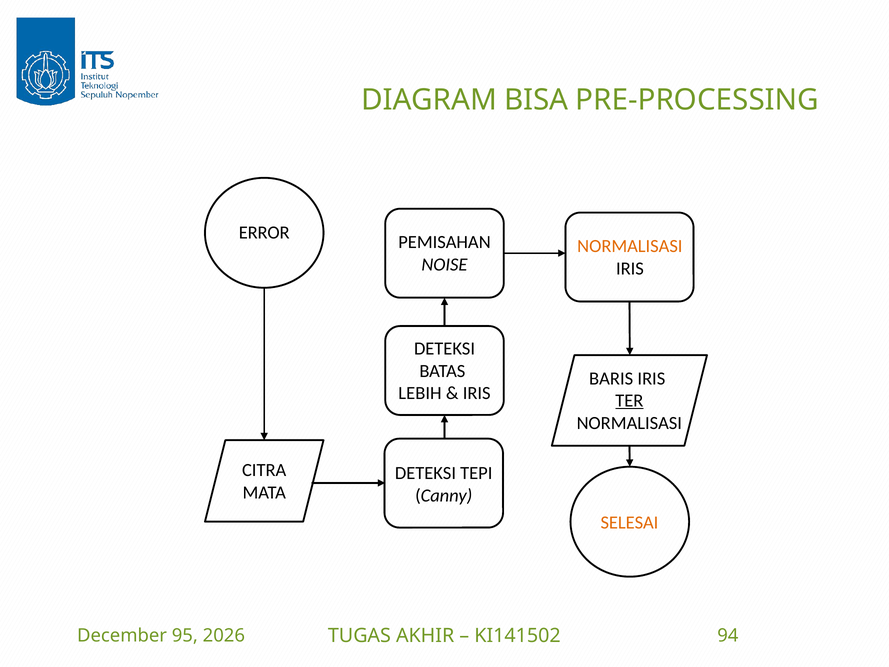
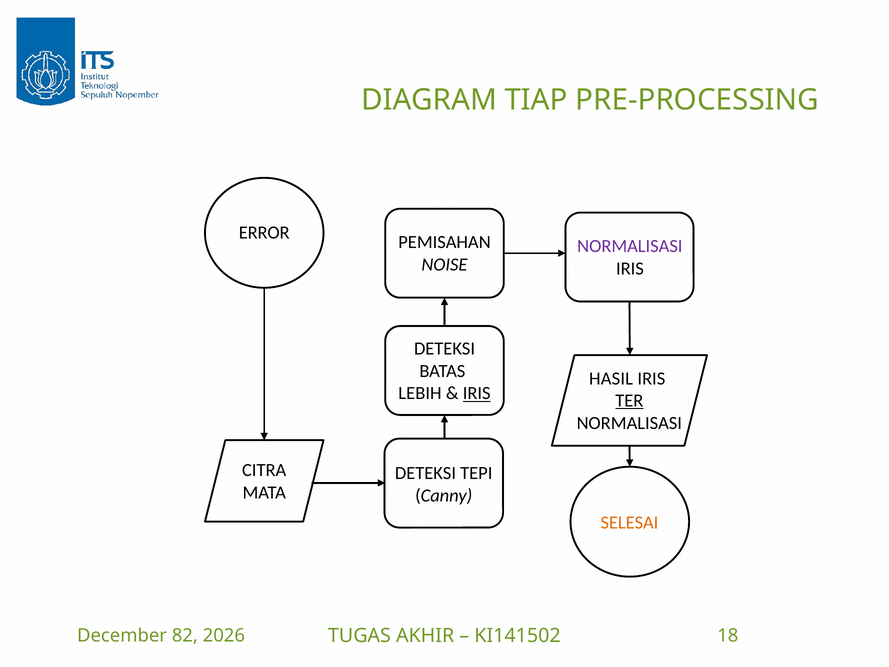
BISA: BISA -> TIAP (536, 100)
NORMALISASI colour: orange -> purple (630, 246)
BARIS: BARIS -> HASIL (611, 378)
IRIS underline: none -> present (477, 393)
95: 95 -> 82 (185, 635)
94: 94 -> 18 (728, 635)
